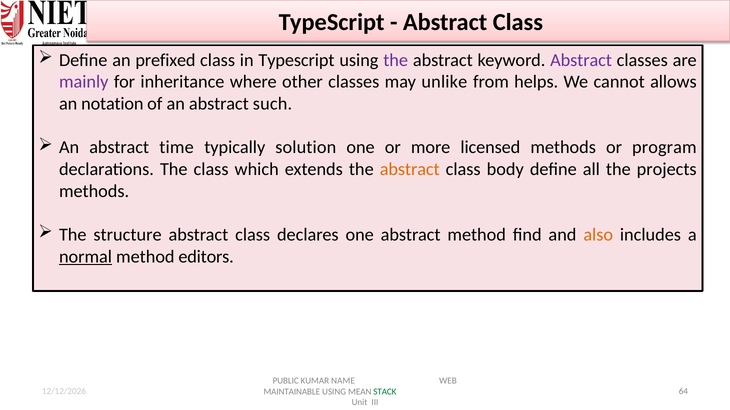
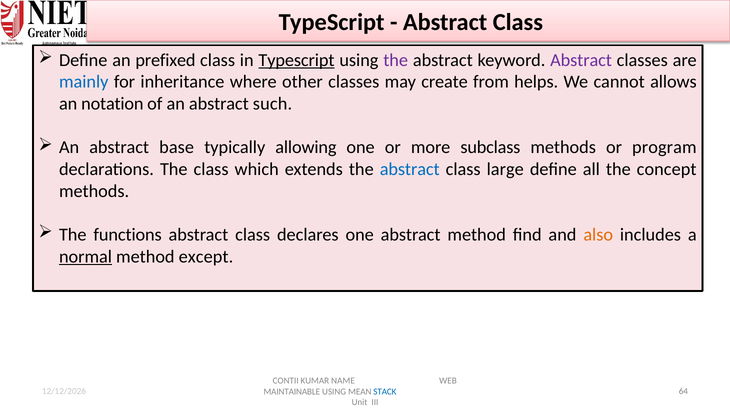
Typescript underline: none -> present (297, 60)
mainly colour: purple -> blue (84, 82)
unlike: unlike -> create (445, 82)
time: time -> base (177, 148)
solution: solution -> allowing (306, 148)
licensed: licensed -> subclass (490, 148)
abstract colour: orange -> blue (410, 170)
body: body -> large (505, 170)
projects: projects -> concept (667, 170)
structure: structure -> functions (128, 235)
editors: editors -> except (206, 257)
PUBLIC: PUBLIC -> CONTII (286, 381)
STACK colour: green -> blue (385, 392)
